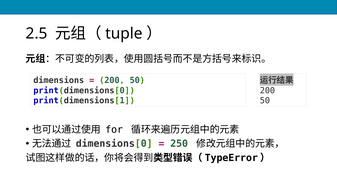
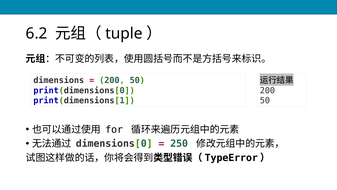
2.5: 2.5 -> 6.2 (37, 33)
